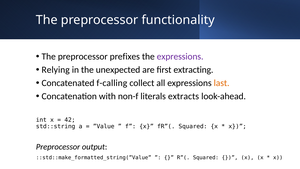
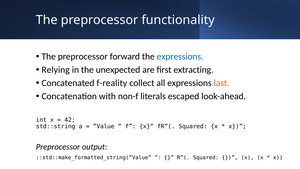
prefixes: prefixes -> forward (125, 56)
expressions colour: purple -> blue (180, 56)
f-calling: f-calling -> f-reality (112, 83)
extracts: extracts -> escaped (184, 96)
